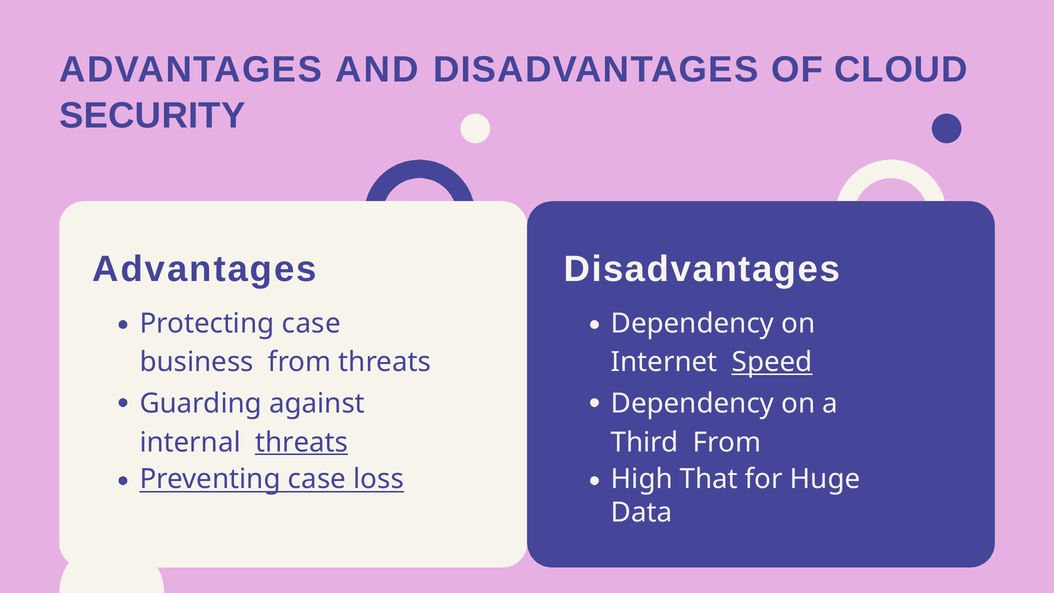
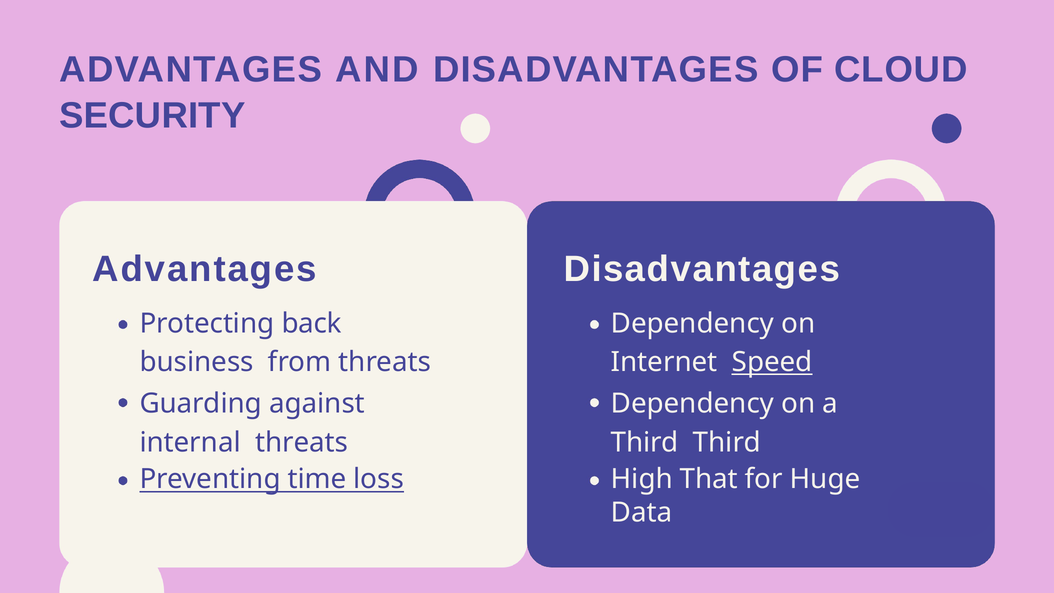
Protecting case: case -> back (312, 323)
threats underline: present -> none (302, 442)
Third From: From -> Third (727, 442)
Preventing case: case -> time (317, 479)
